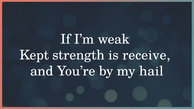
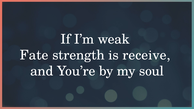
Kept: Kept -> Fate (34, 55)
hail: hail -> soul (152, 71)
